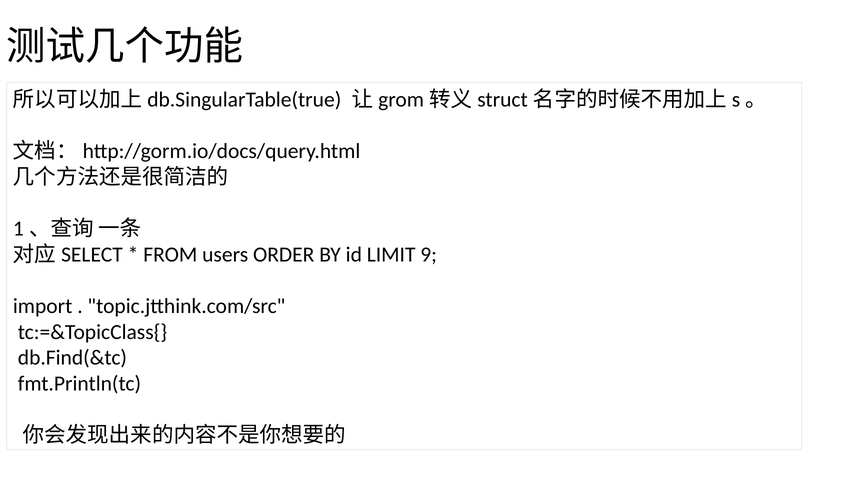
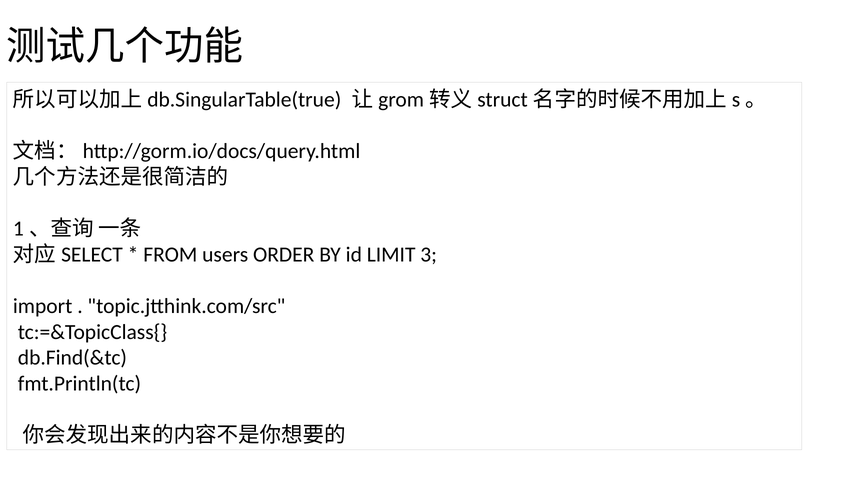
9: 9 -> 3 (429, 255)
